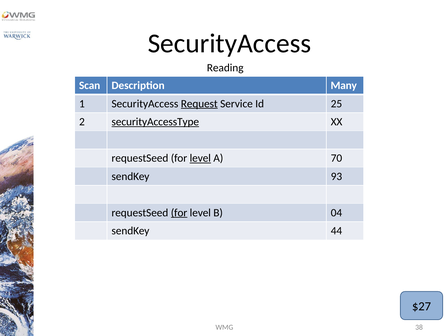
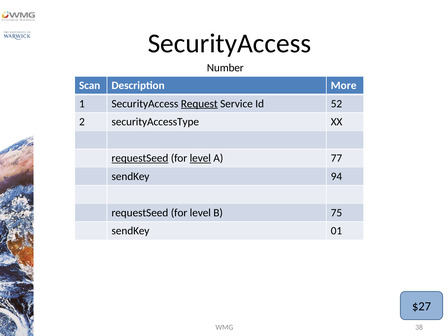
Reading: Reading -> Number (225, 68)
Many: Many -> More (344, 85)
25: 25 -> 52 (336, 104)
securityAccessType underline: present -> none (155, 122)
requestSeed underline: none -> present (140, 158)
70: 70 -> 77 (336, 158)
93: 93 -> 94 (336, 176)
for underline: present -> none (179, 213)
04: 04 -> 75 (336, 213)
44: 44 -> 01 (336, 231)
